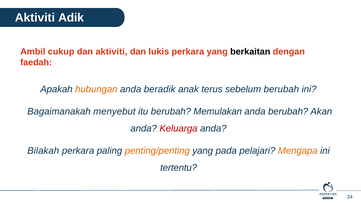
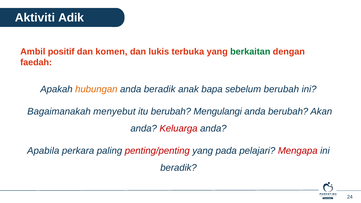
cukup: cukup -> positif (61, 52)
dan aktiviti: aktiviti -> komen (111, 52)
lukis perkara: perkara -> terbuka (188, 52)
berkaitan colour: black -> green (250, 52)
terus: terus -> bapa (212, 89)
Memulakan: Memulakan -> Mengulangi (218, 111)
Bilakah: Bilakah -> Apabila (43, 151)
penting/penting colour: orange -> red (157, 151)
Mengapa colour: orange -> red (298, 151)
tertentu: tertentu -> beradik (179, 168)
